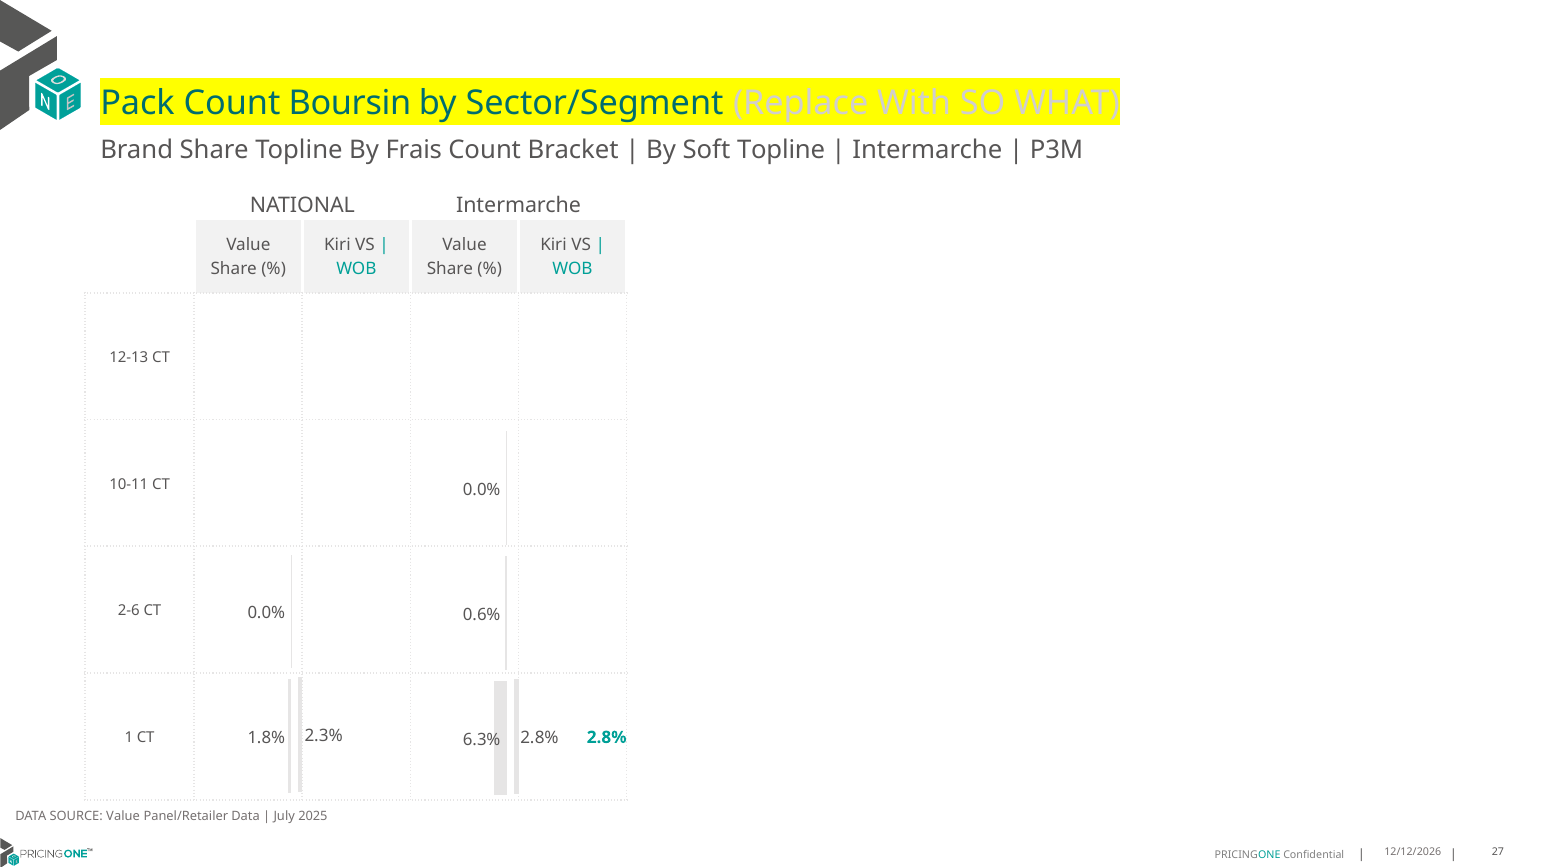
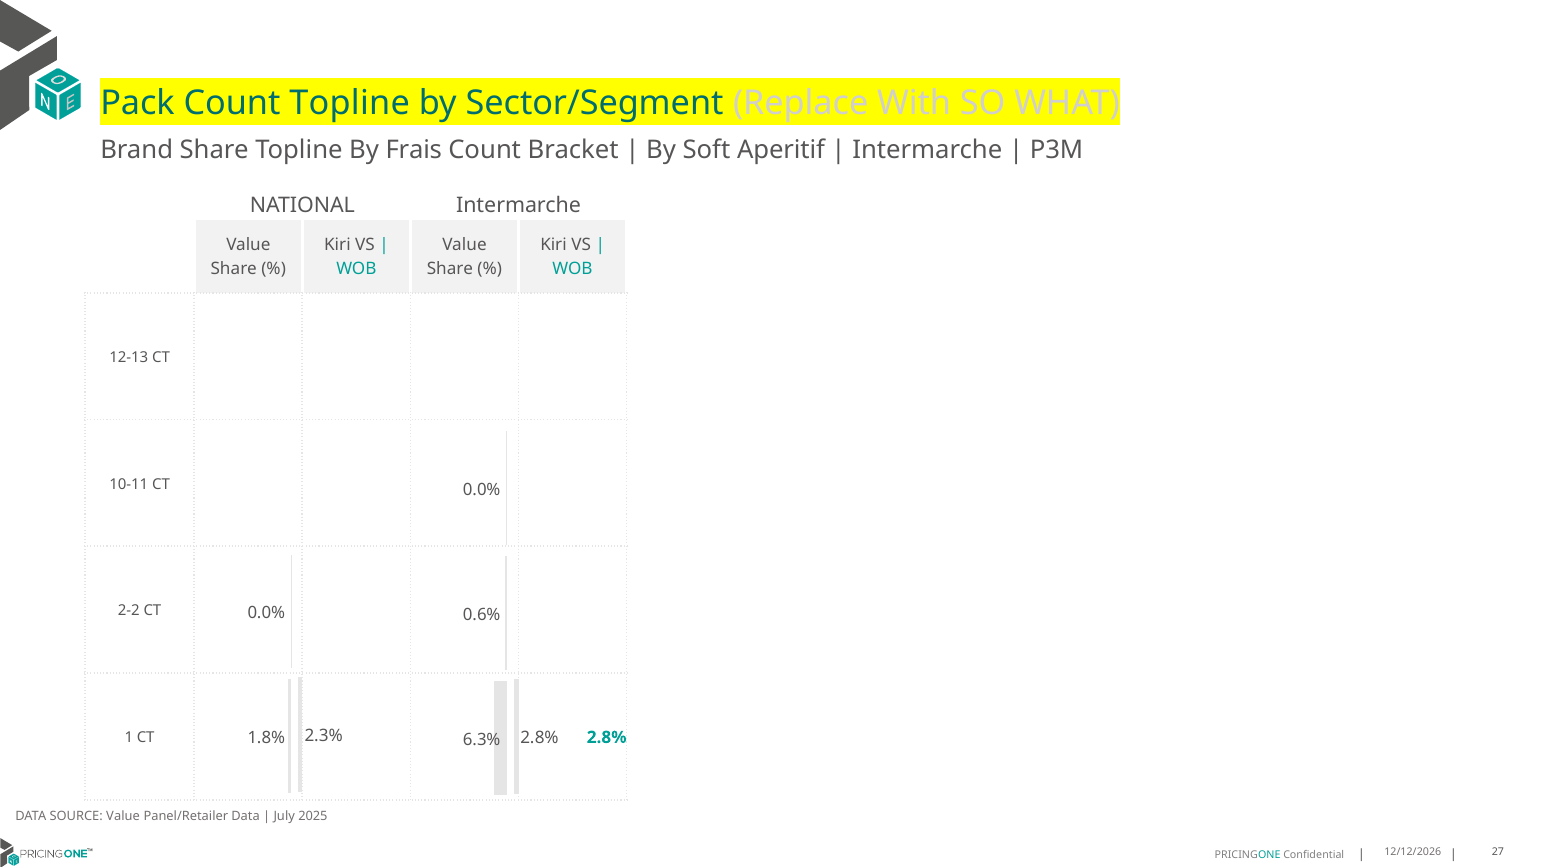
Count Boursin: Boursin -> Topline (350, 104)
Soft Topline: Topline -> Aperitif (781, 150)
2-6: 2-6 -> 2-2 (129, 611)
